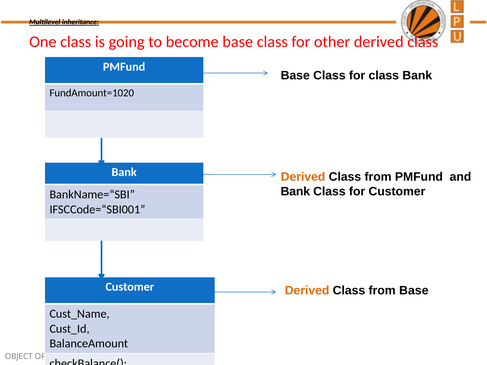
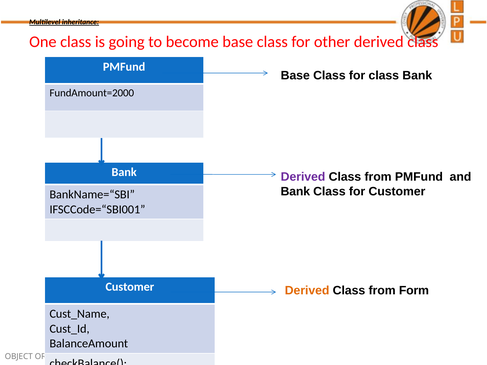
FundAmount=1020: FundAmount=1020 -> FundAmount=2000 (92, 93)
Derived colour: orange -> purple (303, 177)
from Base: Base -> Form (414, 291)
